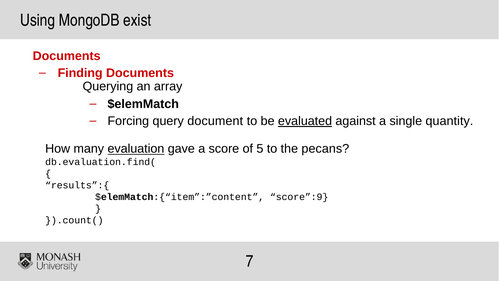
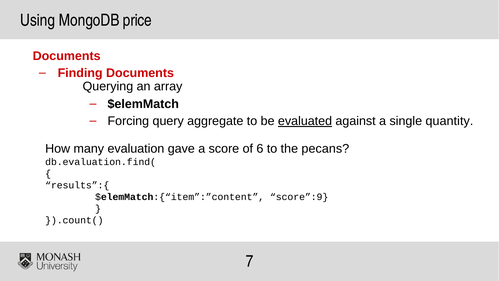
exist: exist -> price (137, 20)
document: document -> aggregate (215, 121)
evaluation underline: present -> none (136, 149)
5: 5 -> 6 (260, 149)
